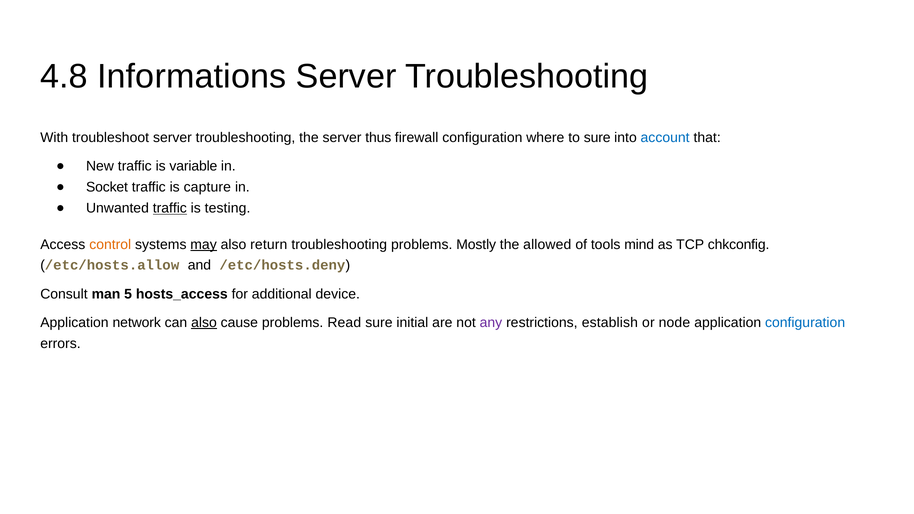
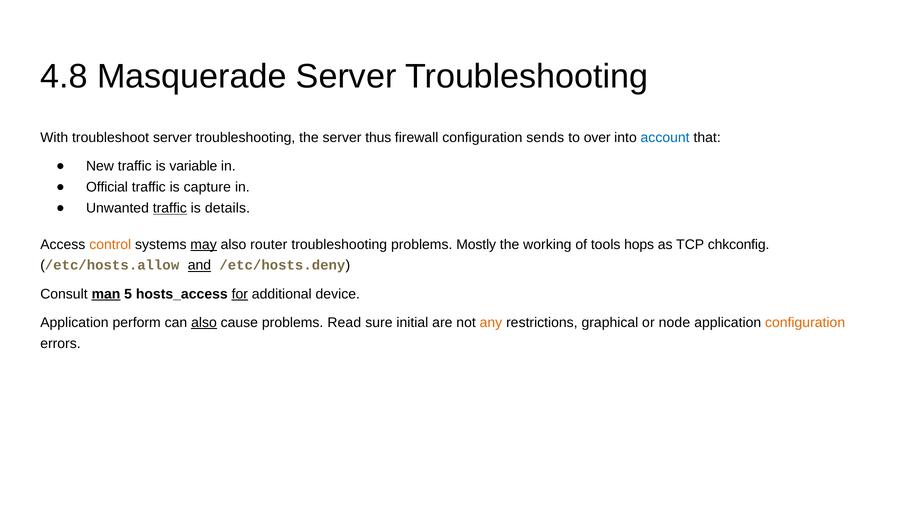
Informations: Informations -> Masquerade (192, 76)
where: where -> sends (545, 138)
to sure: sure -> over (597, 138)
Socket: Socket -> Official (107, 187)
testing: testing -> details (228, 208)
return: return -> router (269, 244)
allowed: allowed -> working (547, 244)
mind: mind -> hops (639, 244)
and underline: none -> present (199, 265)
man underline: none -> present (106, 294)
for underline: none -> present (240, 294)
network: network -> perform (137, 323)
any colour: purple -> orange (491, 323)
establish: establish -> graphical (610, 323)
configuration colour: blue -> orange (805, 323)
